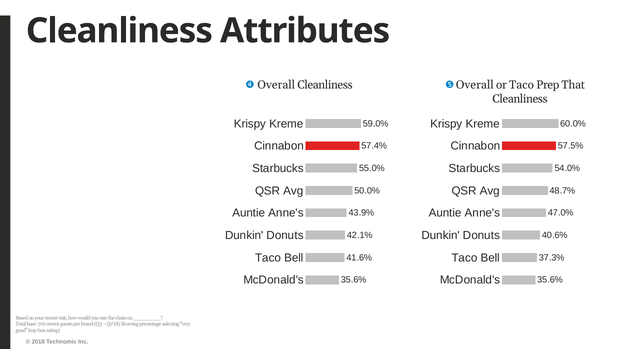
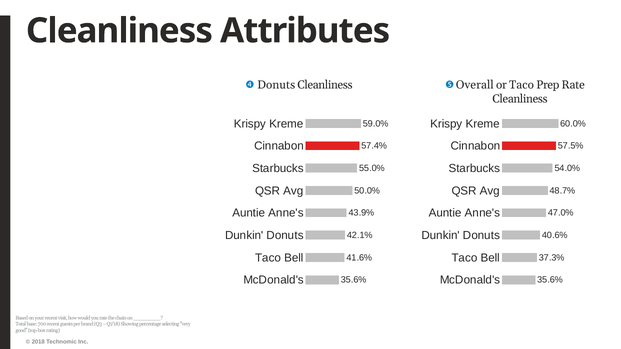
Overall: Overall -> Donuts (276, 85)
Prep That: That -> Rate (573, 85)
